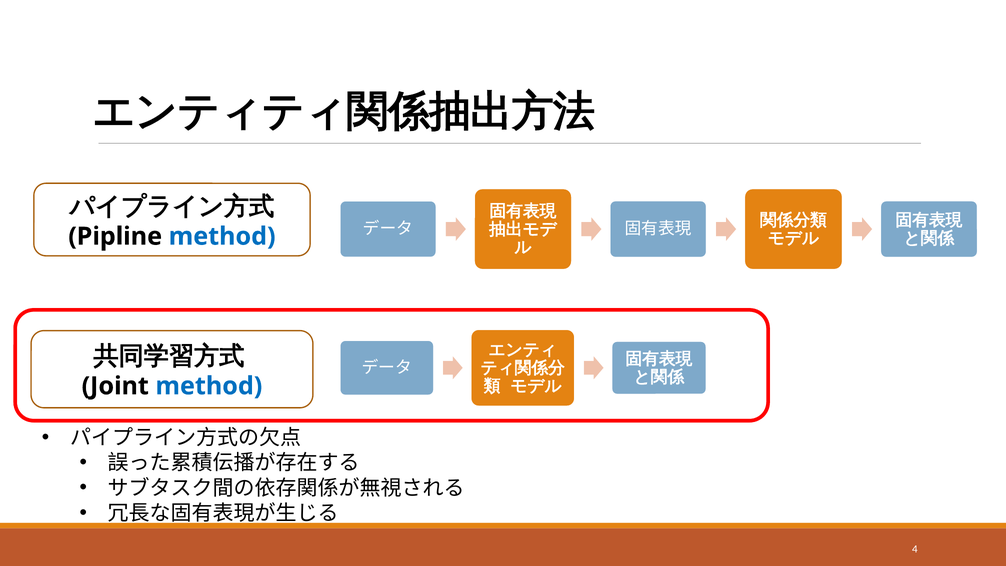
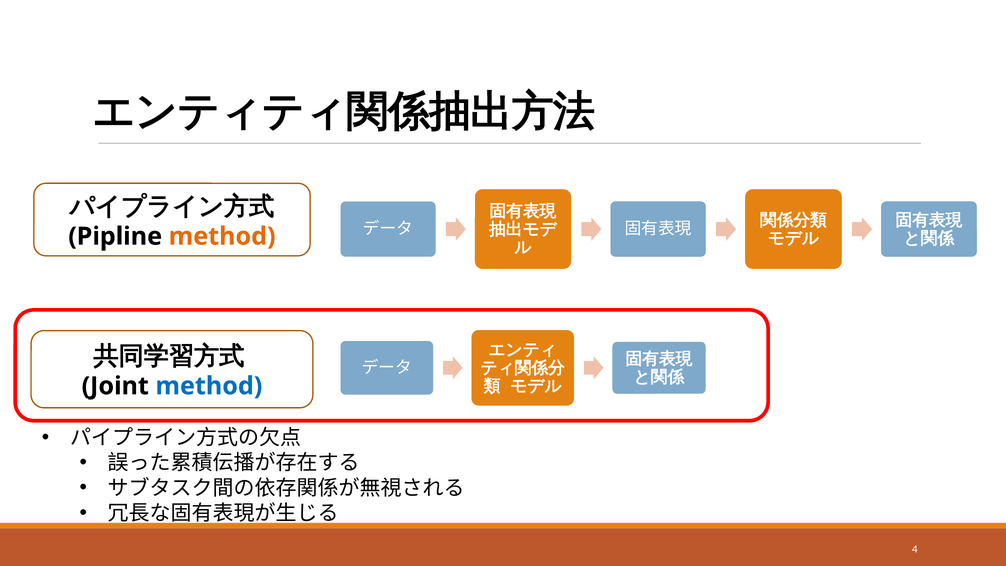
method colour: blue -> orange (222, 236)
